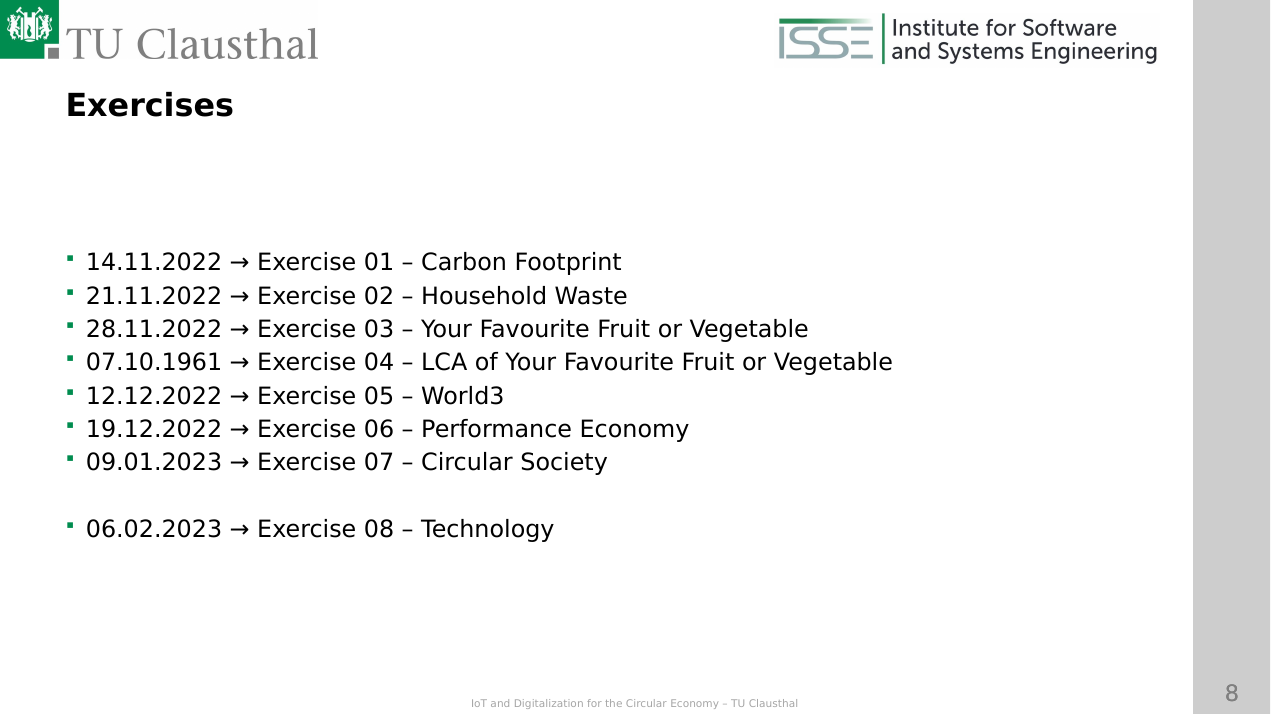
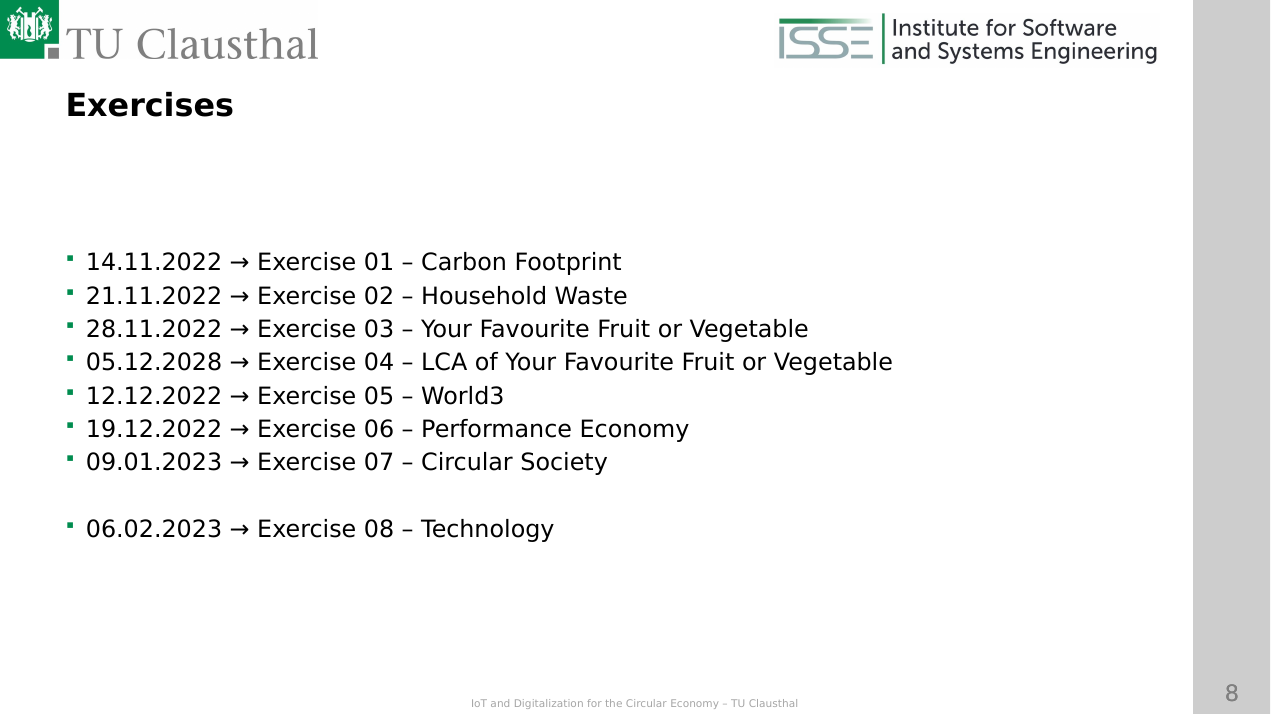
07.10.1961: 07.10.1961 -> 05.12.2028 (154, 363)
